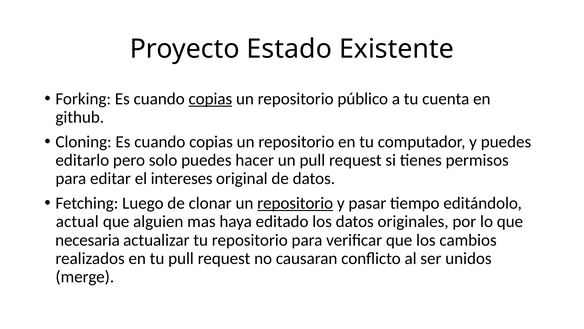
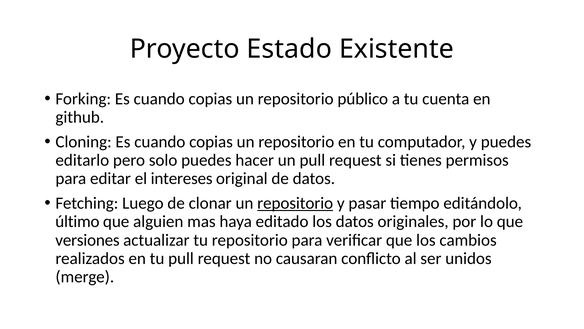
copias underline: present -> none (210, 99)
actual: actual -> último (77, 221)
necesaria: necesaria -> versiones (87, 240)
